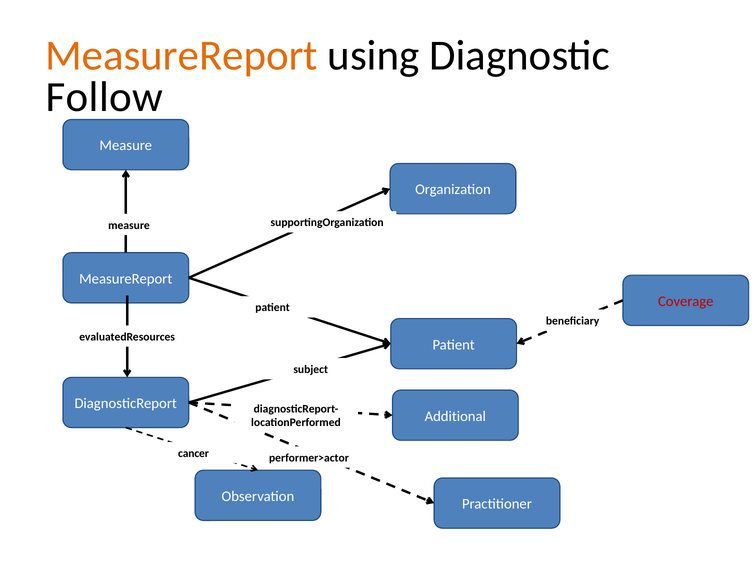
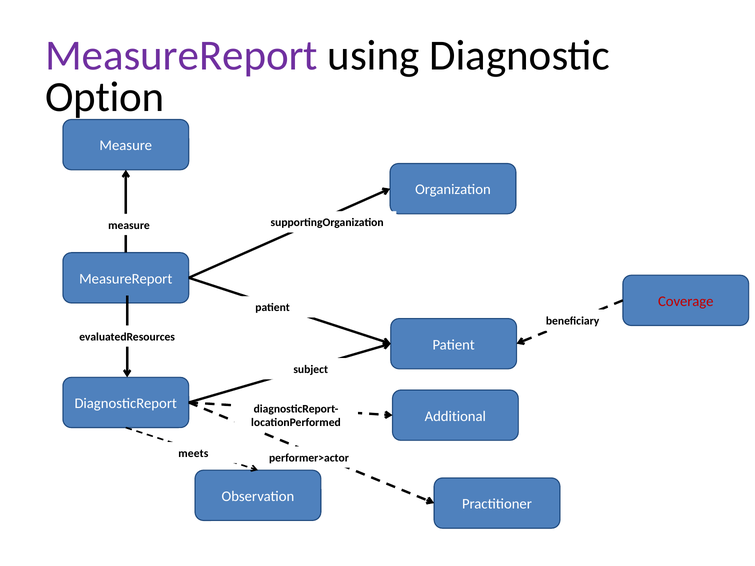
MeasureReport colour: orange -> purple (182, 56)
Follow: Follow -> Option (105, 97)
cancer: cancer -> meets (193, 454)
